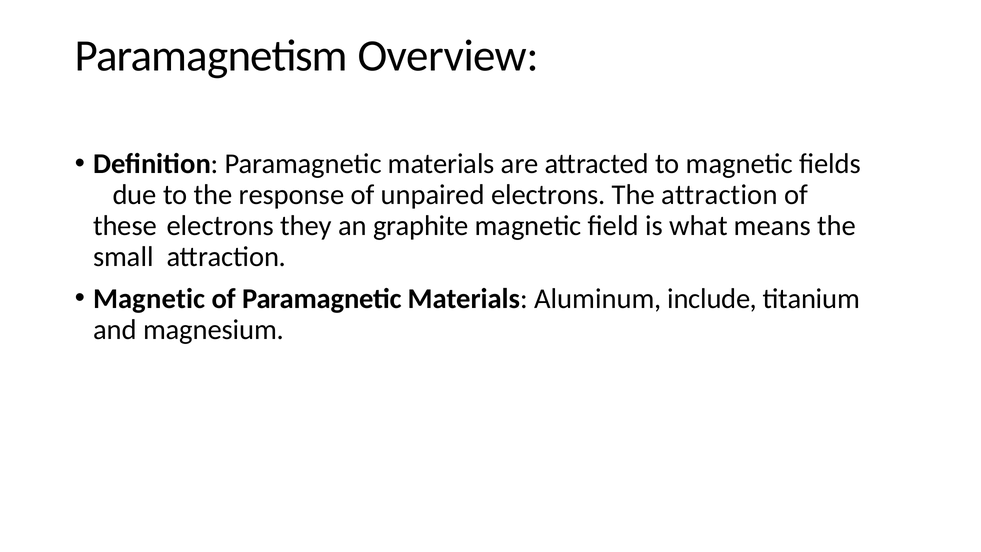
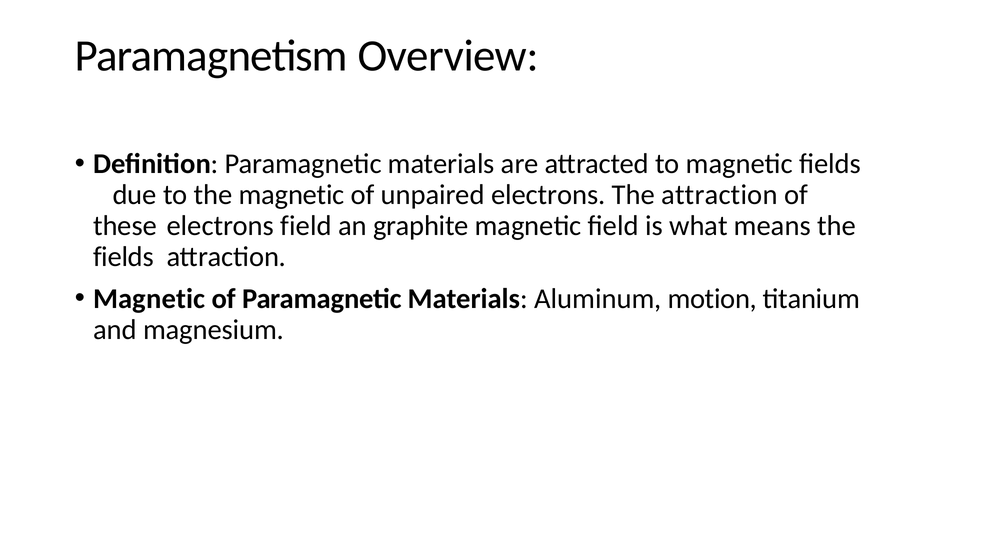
the response: response -> magnetic (292, 195)
electrons they: they -> field (306, 226)
small: small -> fields (123, 257)
include: include -> motion (712, 299)
